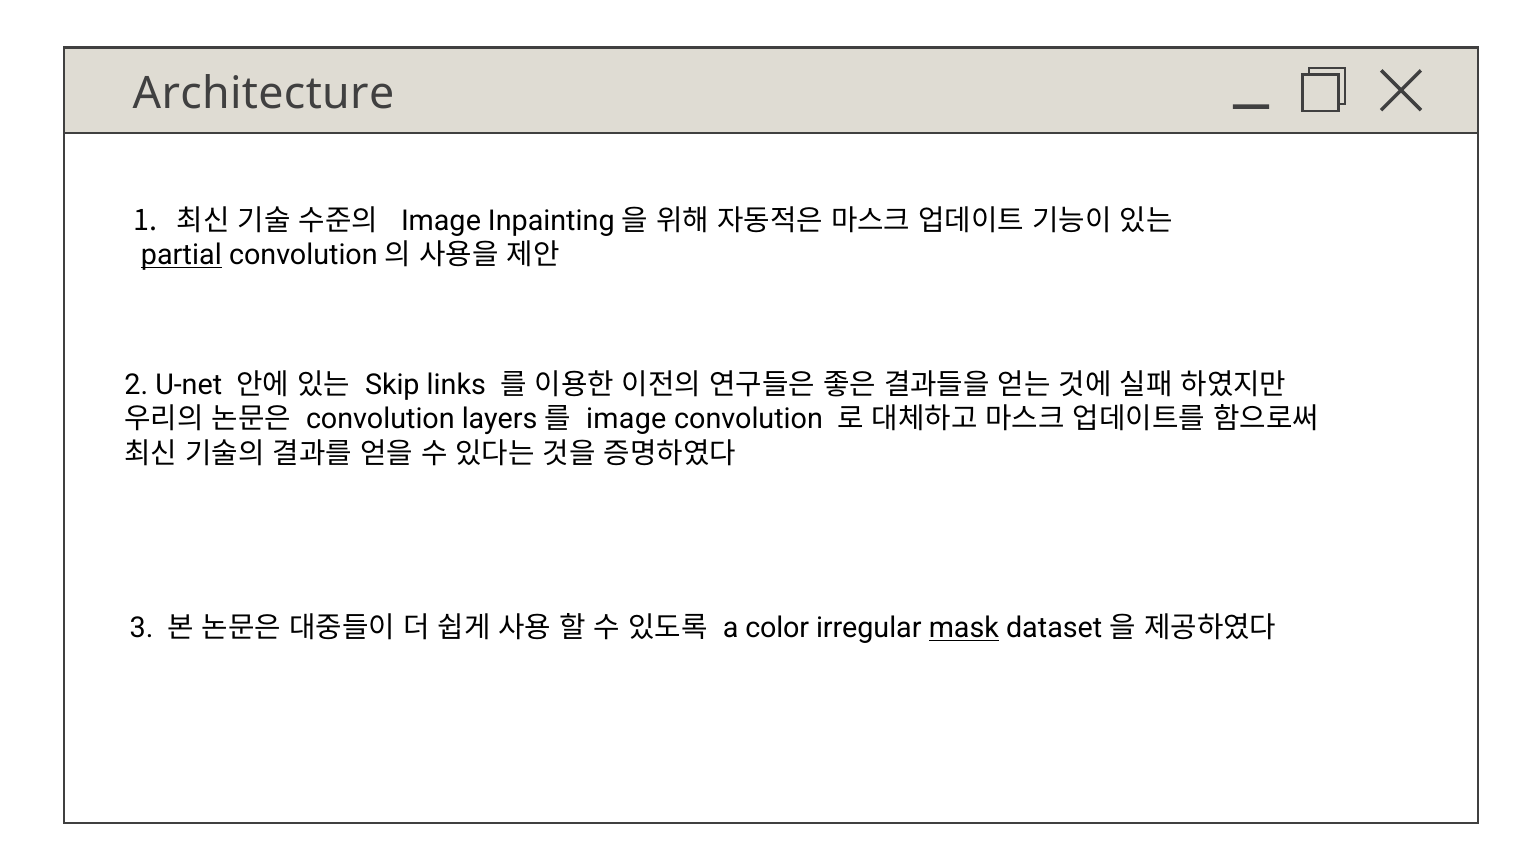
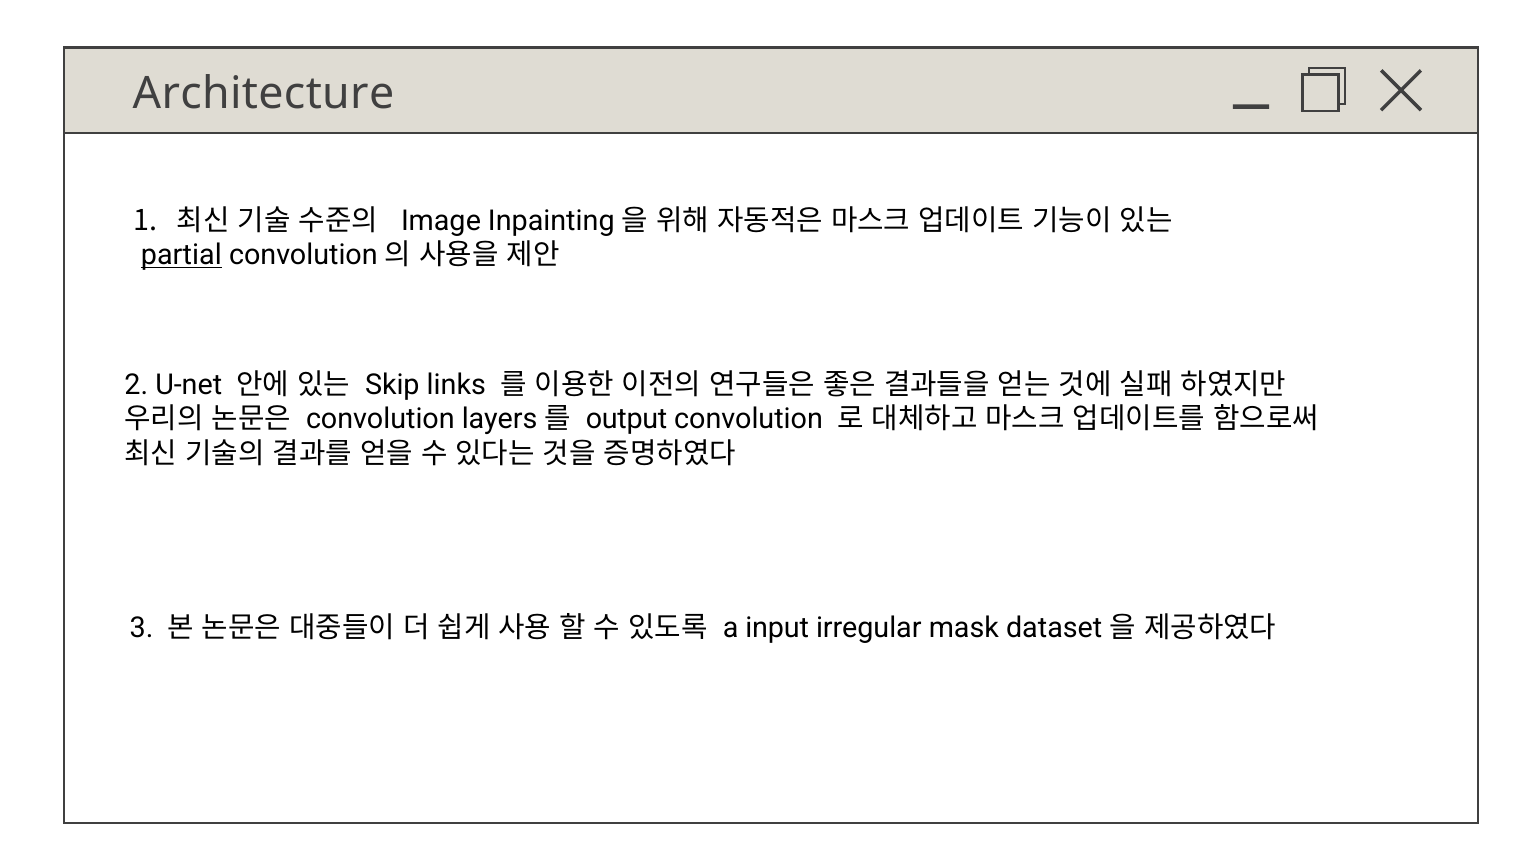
image: image -> output (627, 419)
color: color -> input (777, 628)
mask underline: present -> none (964, 628)
